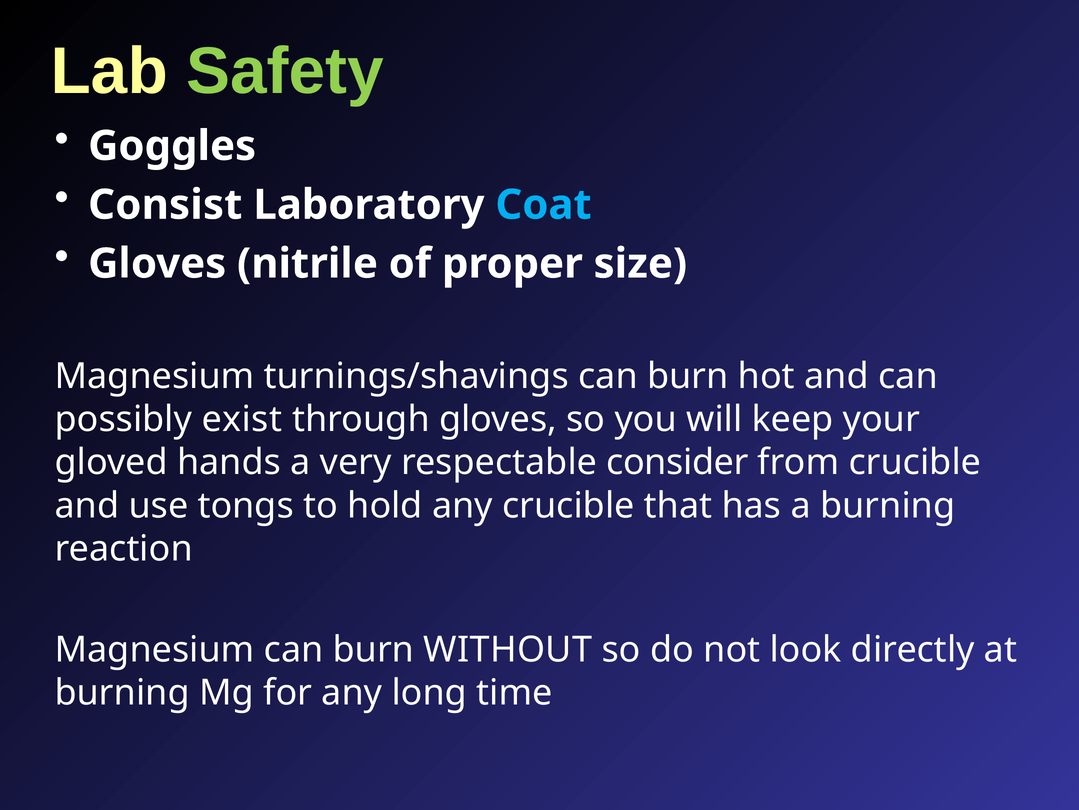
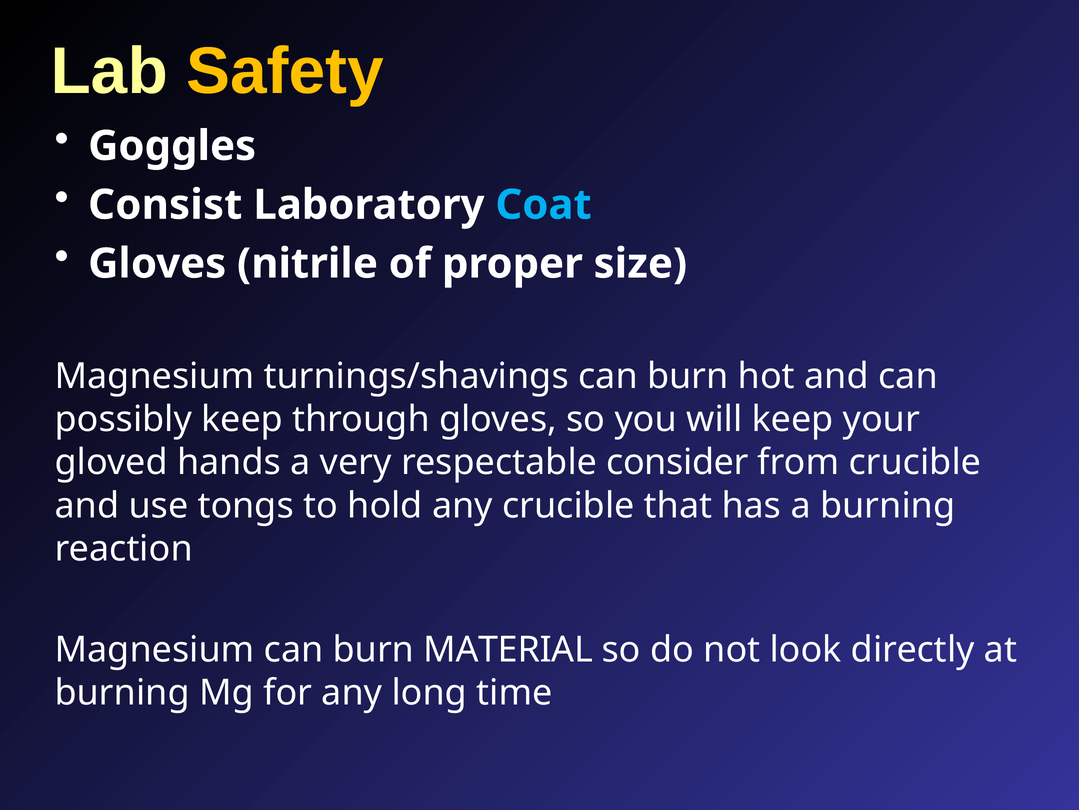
Safety colour: light green -> yellow (285, 72)
possibly exist: exist -> keep (242, 419)
WITHOUT: WITHOUT -> MATERIAL (508, 649)
